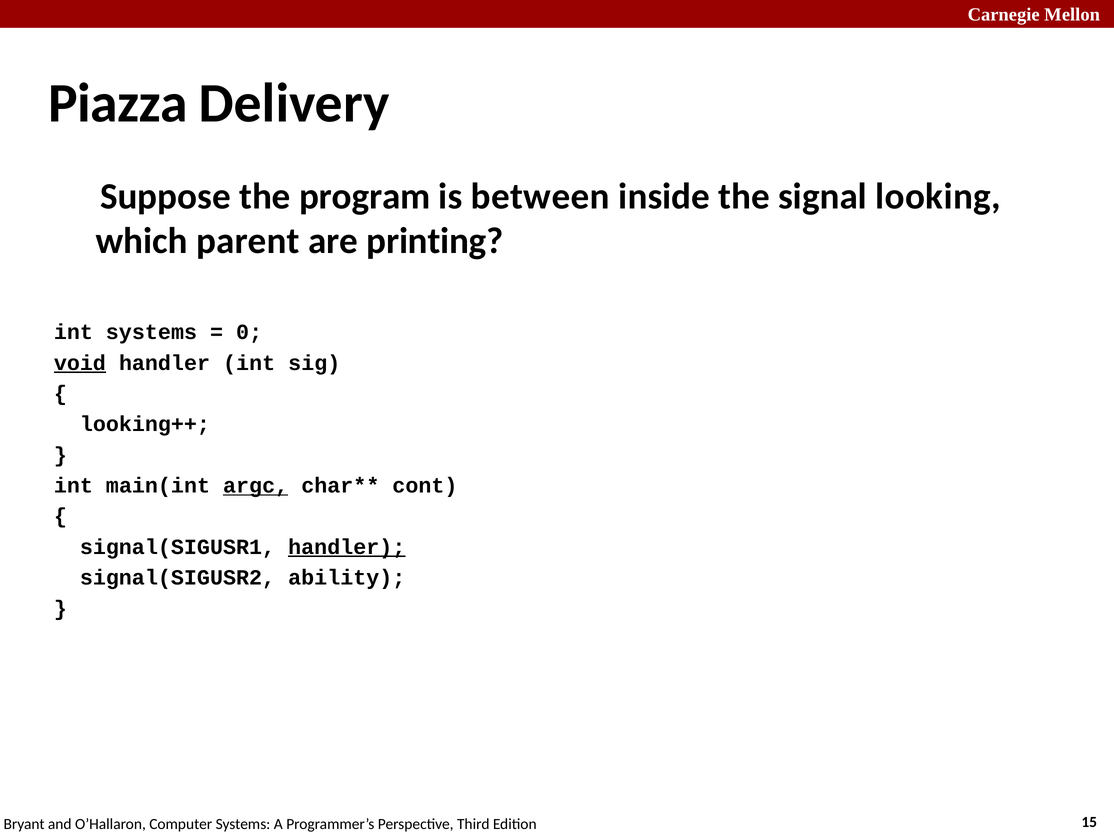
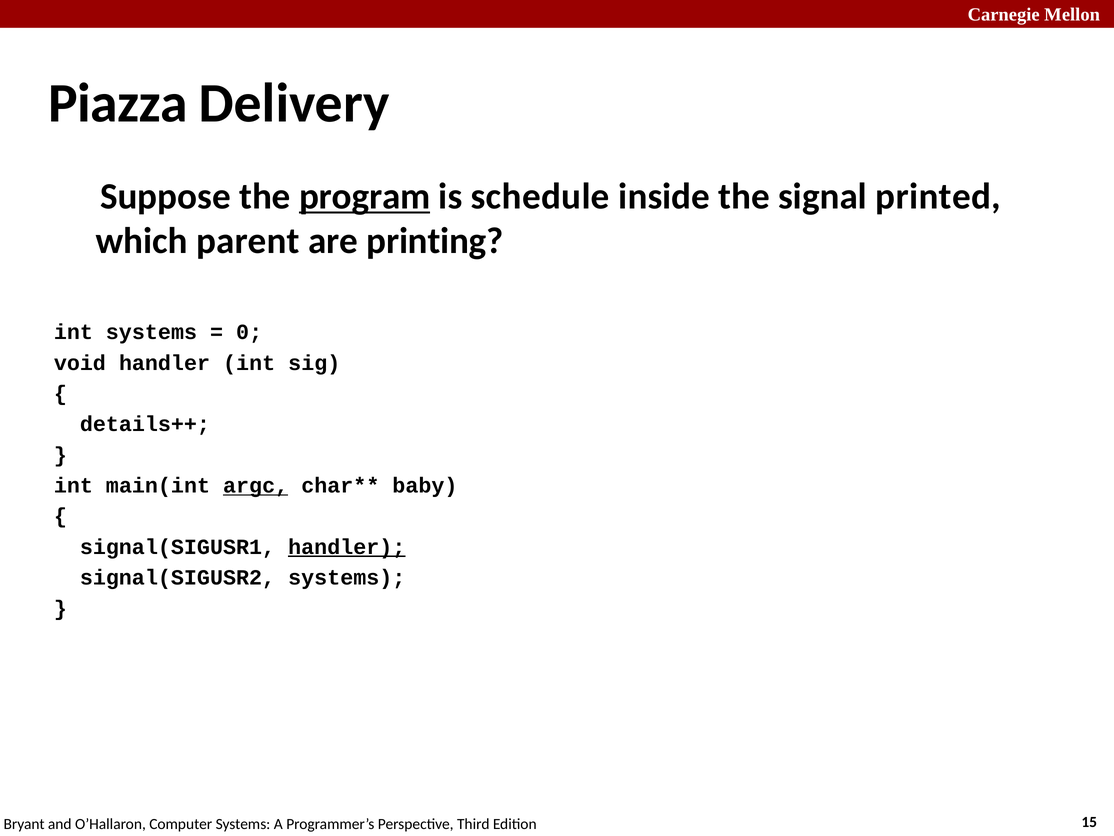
program underline: none -> present (365, 196)
between: between -> schedule (540, 196)
looking: looking -> printed (938, 196)
void underline: present -> none (80, 363)
looking++: looking++ -> details++ (145, 424)
cont: cont -> baby (425, 485)
signal(SIGUSR2 ability: ability -> systems (347, 577)
